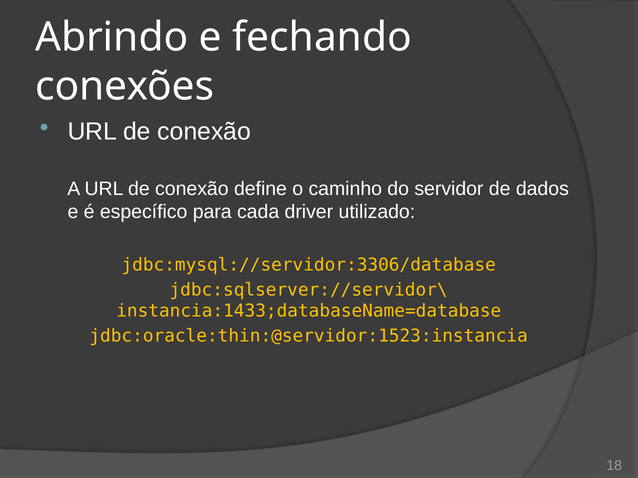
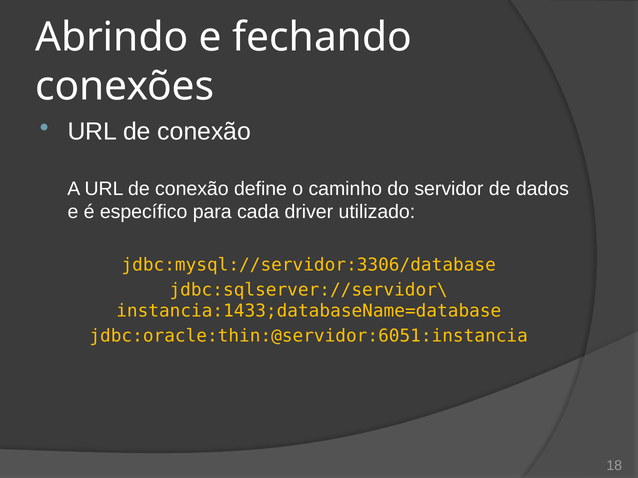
jdbc:oracle:thin:@servidor:1523:instancia: jdbc:oracle:thin:@servidor:1523:instancia -> jdbc:oracle:thin:@servidor:6051:instancia (309, 336)
